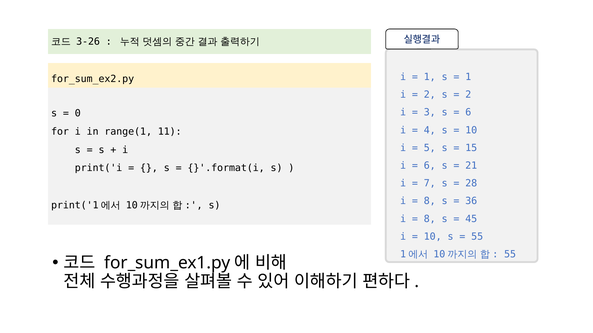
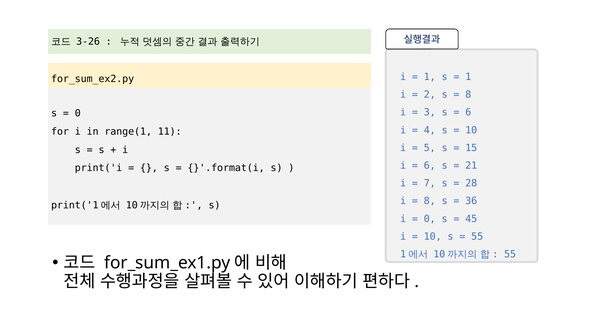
2: 2 -> 8 (468, 95)
8: 8 -> 0 (430, 219)
